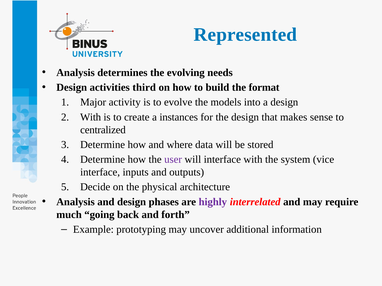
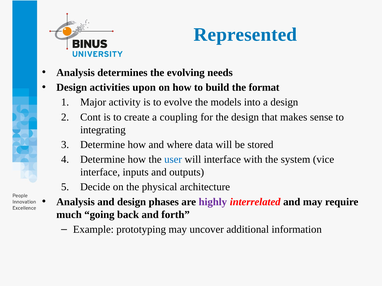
third: third -> upon (144, 88)
With: With -> Cont (91, 117)
instances: instances -> coupling (179, 117)
centralized: centralized -> integrating (103, 130)
user colour: purple -> blue (173, 160)
